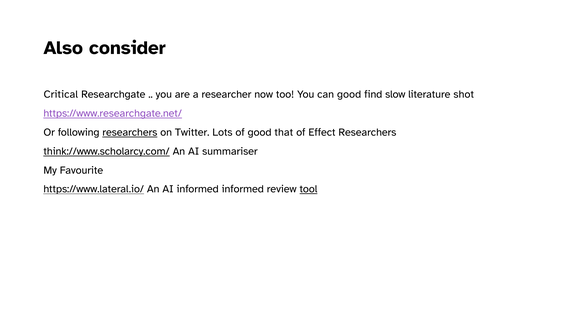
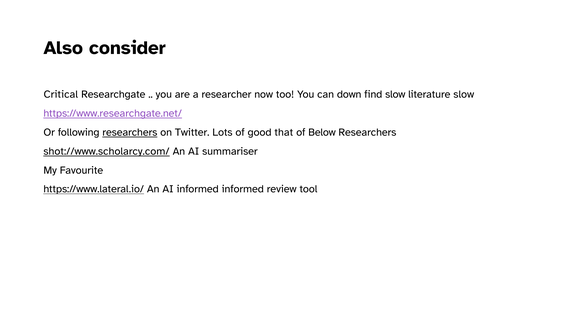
can good: good -> down (349, 95)
literature shot: shot -> slow (464, 95)
Effect: Effect -> Below (322, 133)
think://www.scholarcy.com/: think://www.scholarcy.com/ -> shot://www.scholarcy.com/ (106, 151)
tool underline: present -> none (308, 189)
